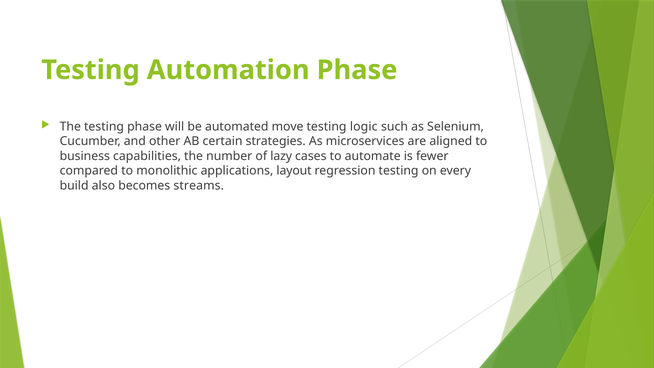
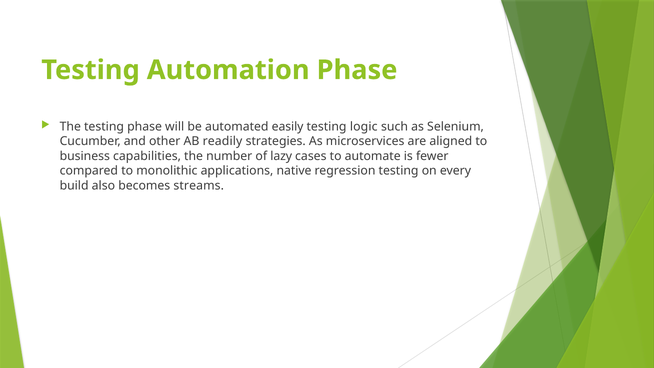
move: move -> easily (288, 127)
certain: certain -> readily (222, 141)
layout: layout -> native (294, 171)
